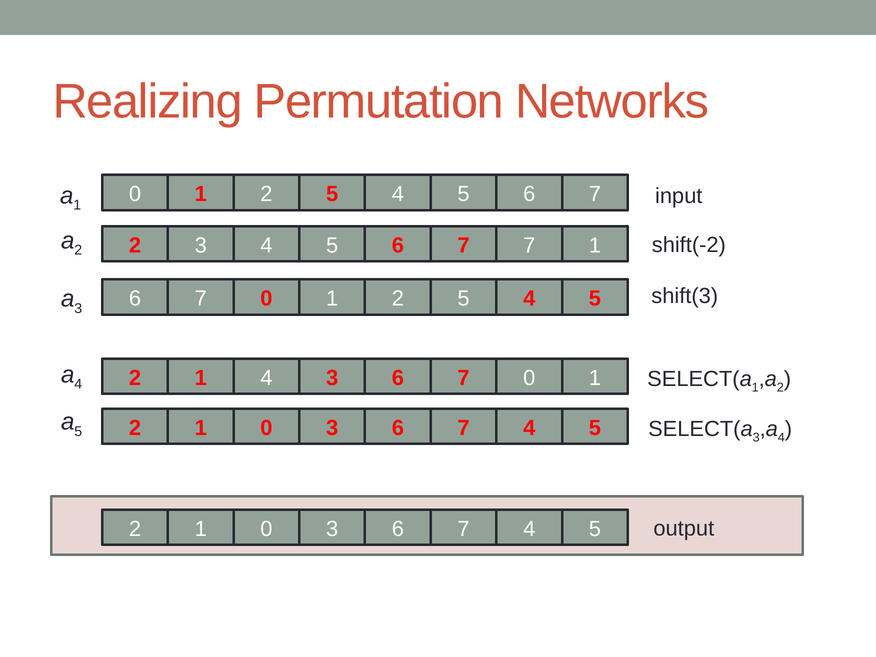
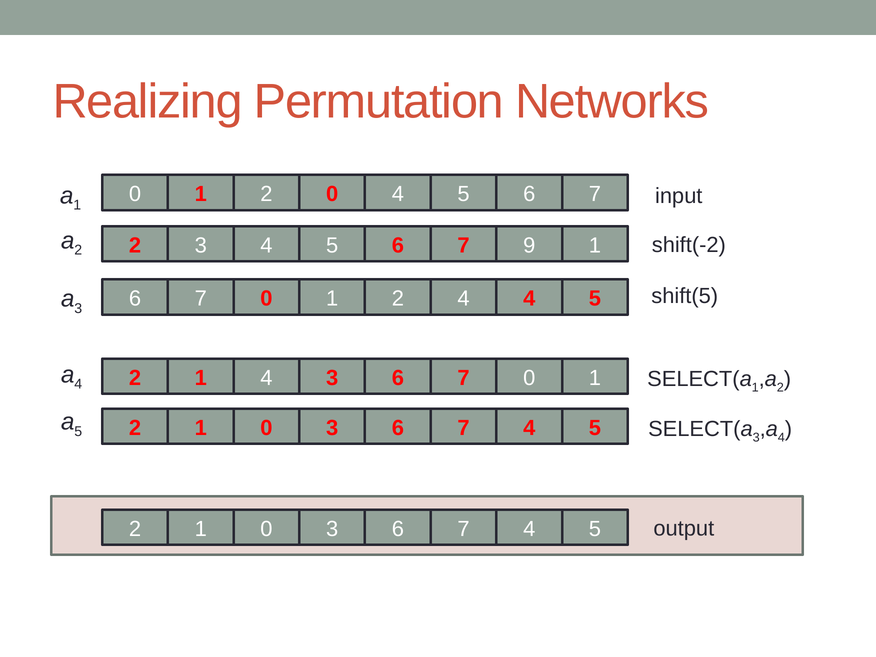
5: 5 -> 0 (332, 194)
7 7: 7 -> 9 (529, 245)
shift(3: shift(3 -> shift(5 (685, 296)
5: 5 -> 4 (464, 299)
